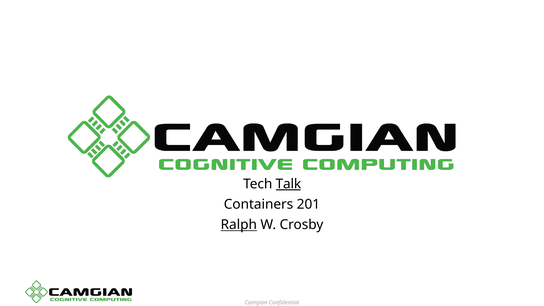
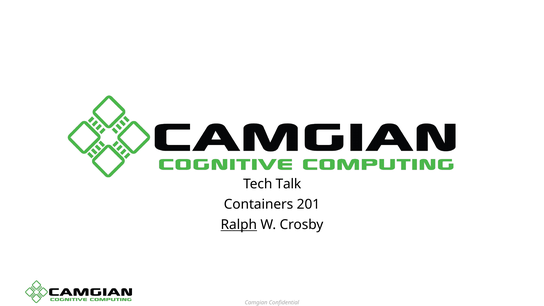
Talk underline: present -> none (288, 184)
